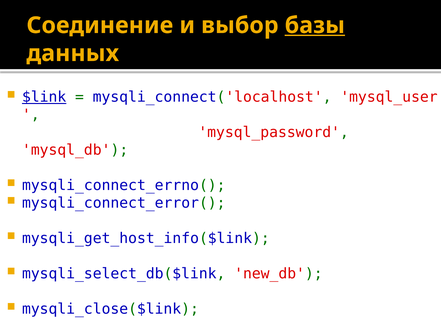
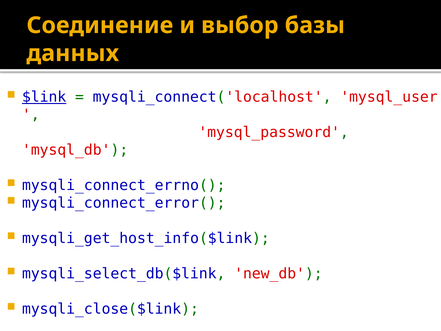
базы underline: present -> none (315, 25)
